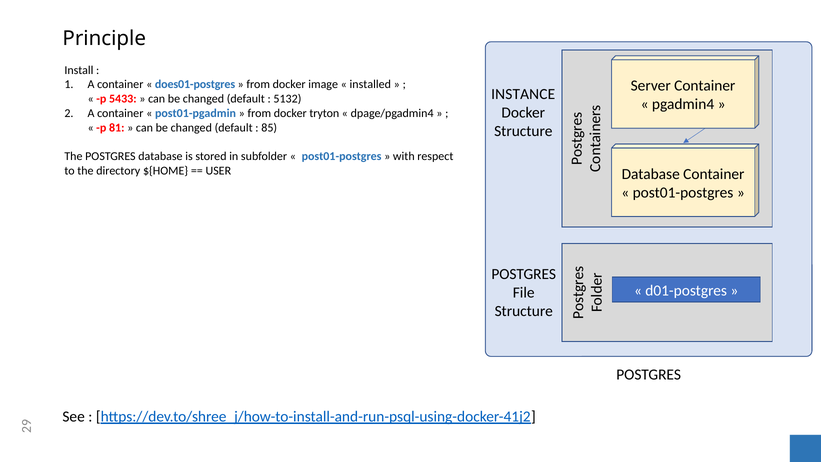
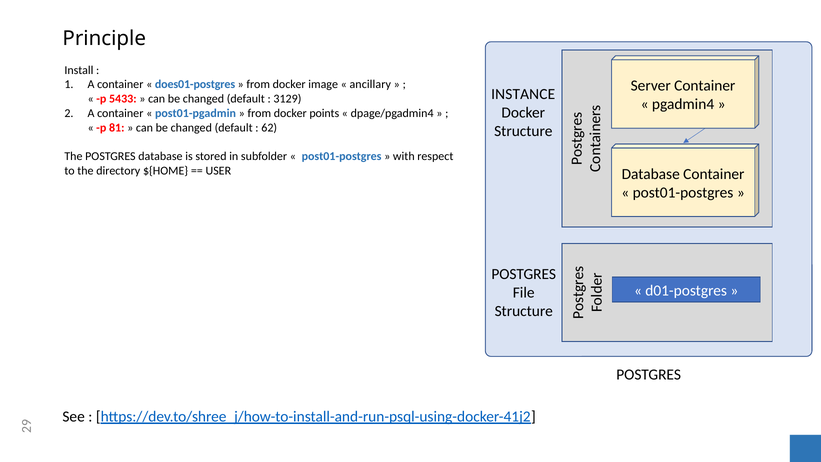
installed: installed -> ancillary (370, 84)
5132: 5132 -> 3129 (287, 99)
tryton: tryton -> points (324, 113)
85: 85 -> 62 (269, 128)
